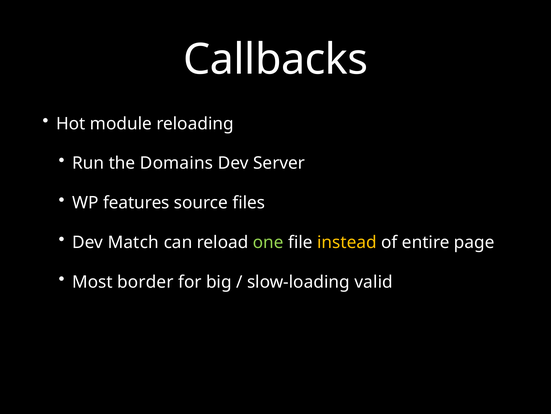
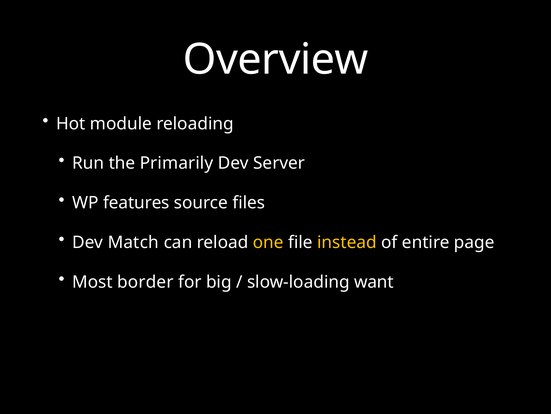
Callbacks: Callbacks -> Overview (276, 60)
Domains: Domains -> Primarily (177, 163)
one colour: light green -> yellow (268, 242)
valid: valid -> want (374, 281)
